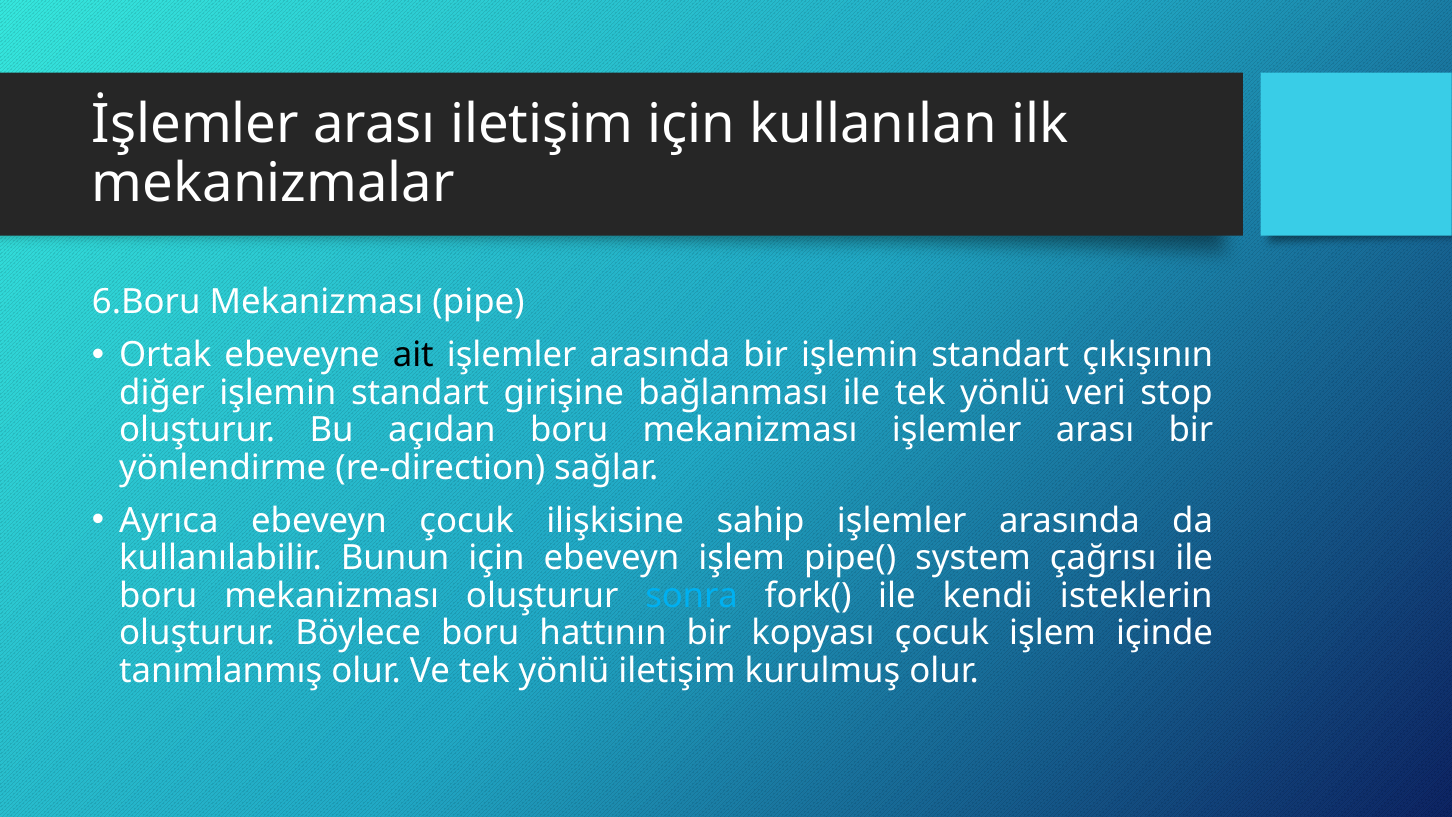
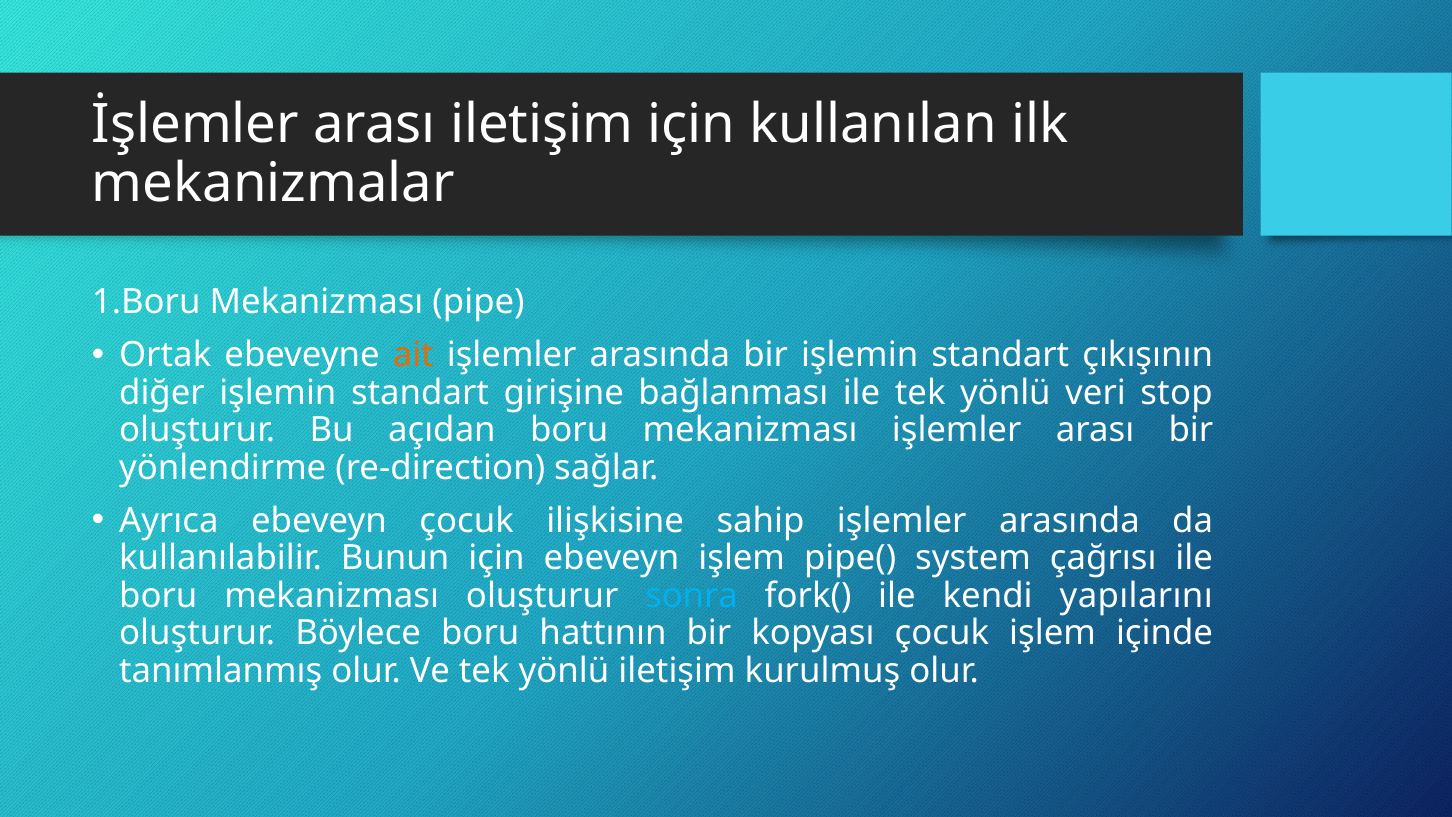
6.Boru: 6.Boru -> 1.Boru (146, 302)
ait colour: black -> orange (413, 355)
isteklerin: isteklerin -> yapılarını (1136, 595)
